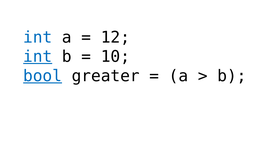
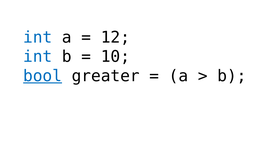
int underline: present -> none (38, 57)
